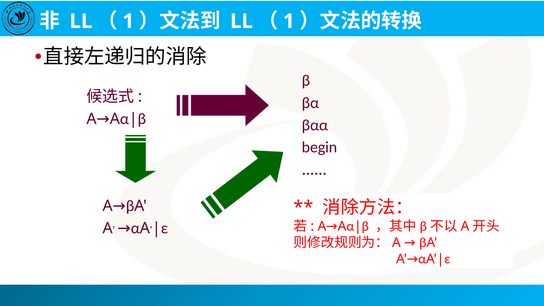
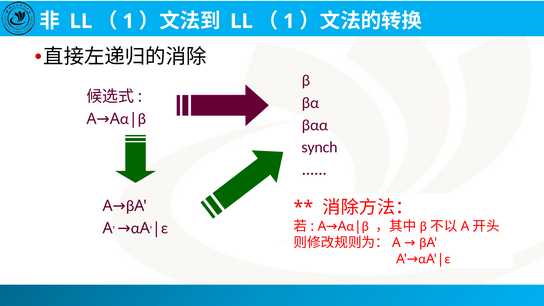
begin: begin -> synch (319, 147)
